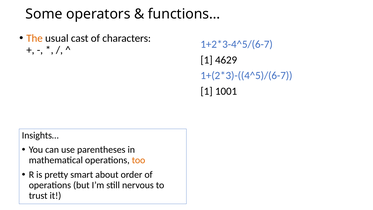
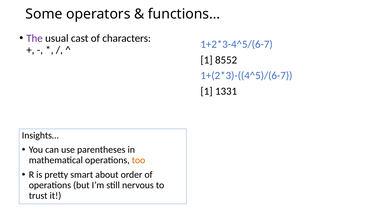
The colour: orange -> purple (35, 38)
4629: 4629 -> 8552 (226, 60)
1001: 1001 -> 1331 (226, 91)
